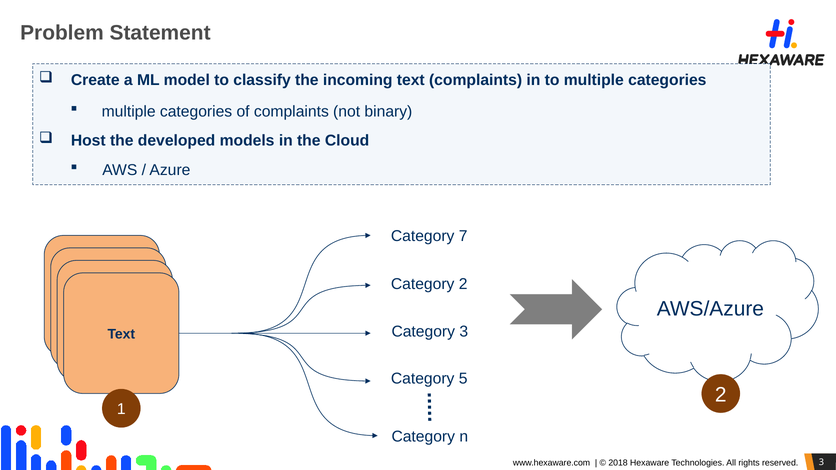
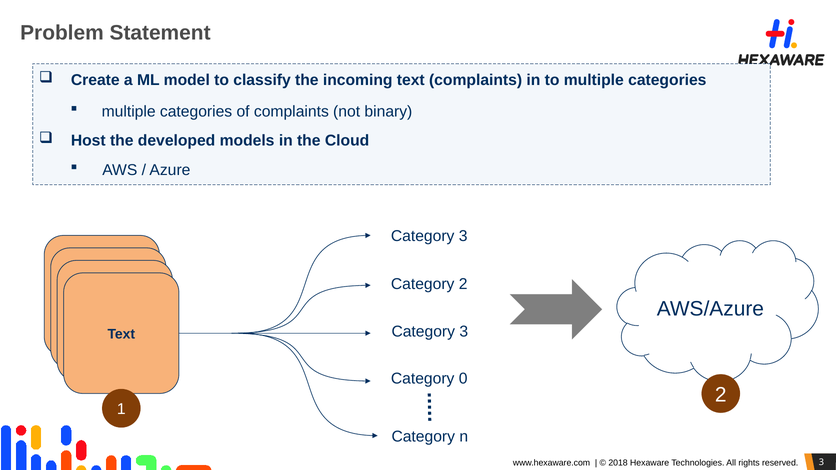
7: 7 -> 3 (463, 236)
5: 5 -> 0 (463, 379)
